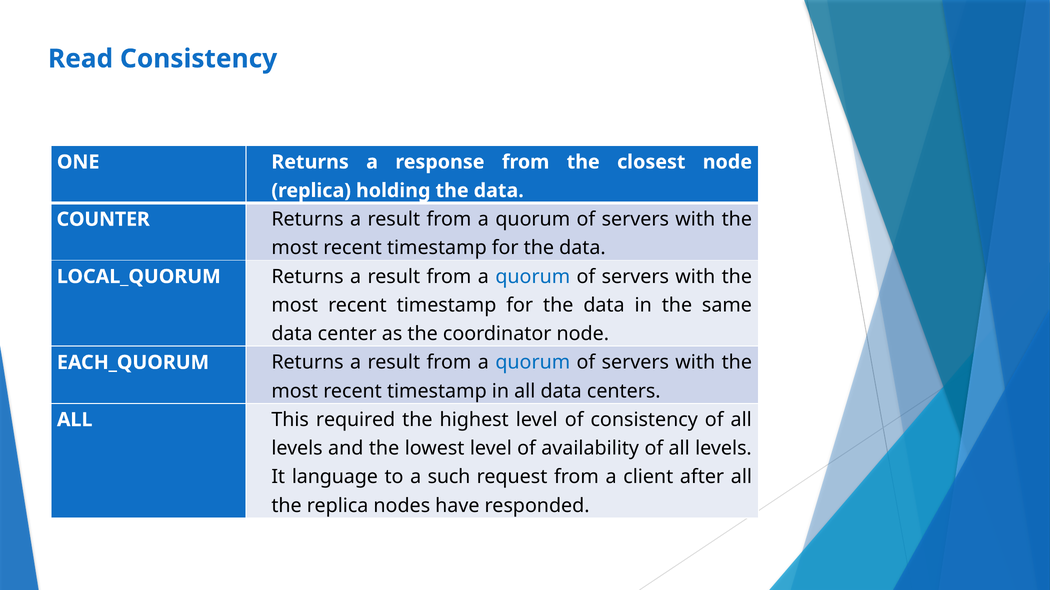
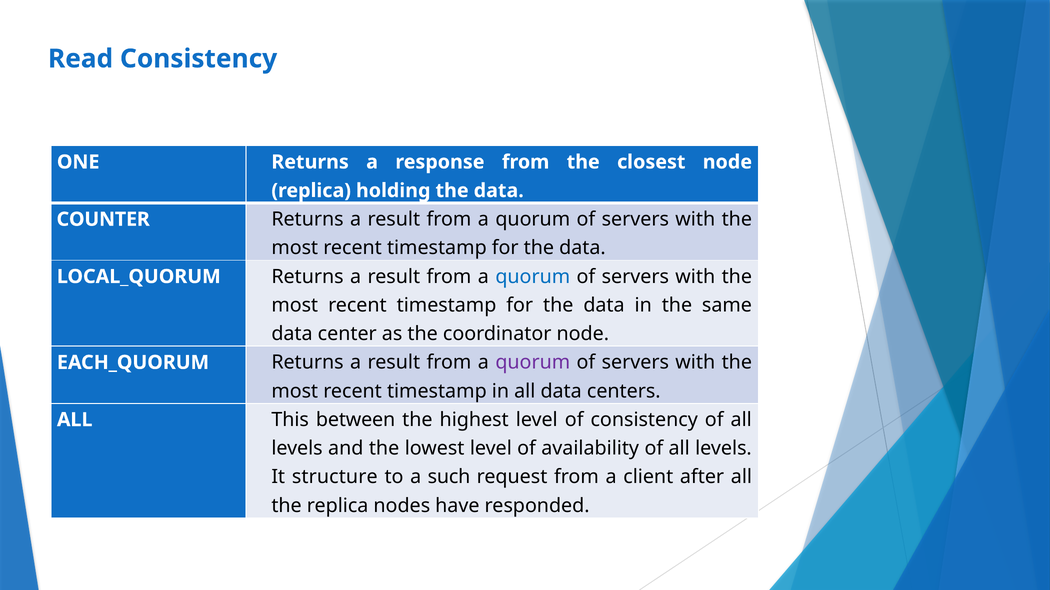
quorum colour: blue -> purple (533, 363)
required: required -> between (356, 420)
language: language -> structure (335, 477)
